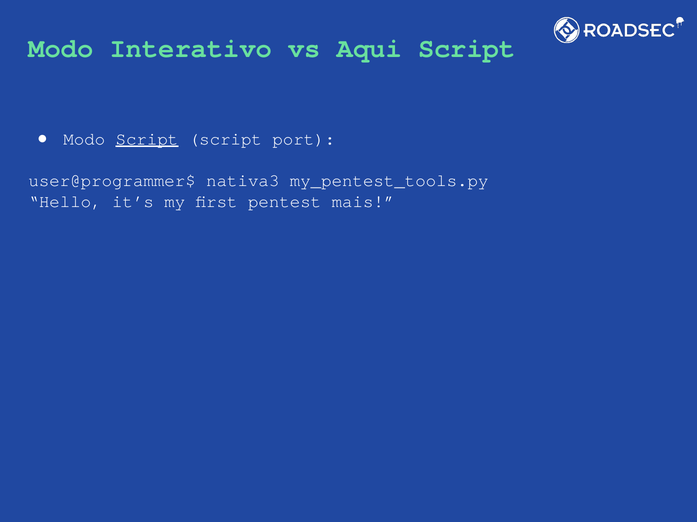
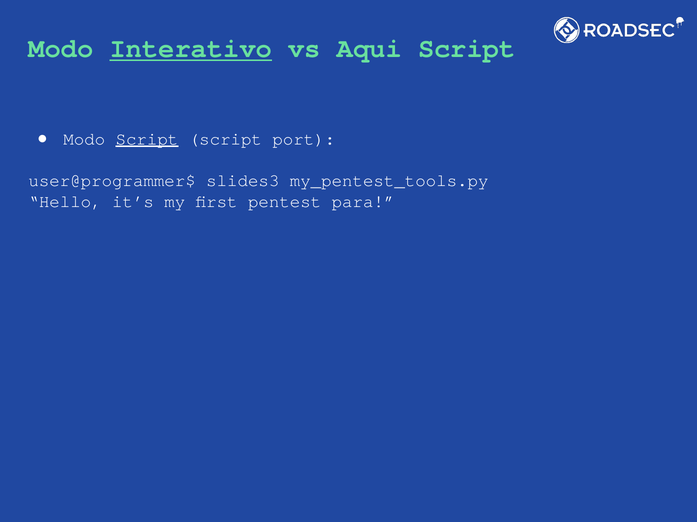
Interativo underline: none -> present (191, 49)
nativa3: nativa3 -> slides3 (243, 181)
mais: mais -> para (363, 202)
